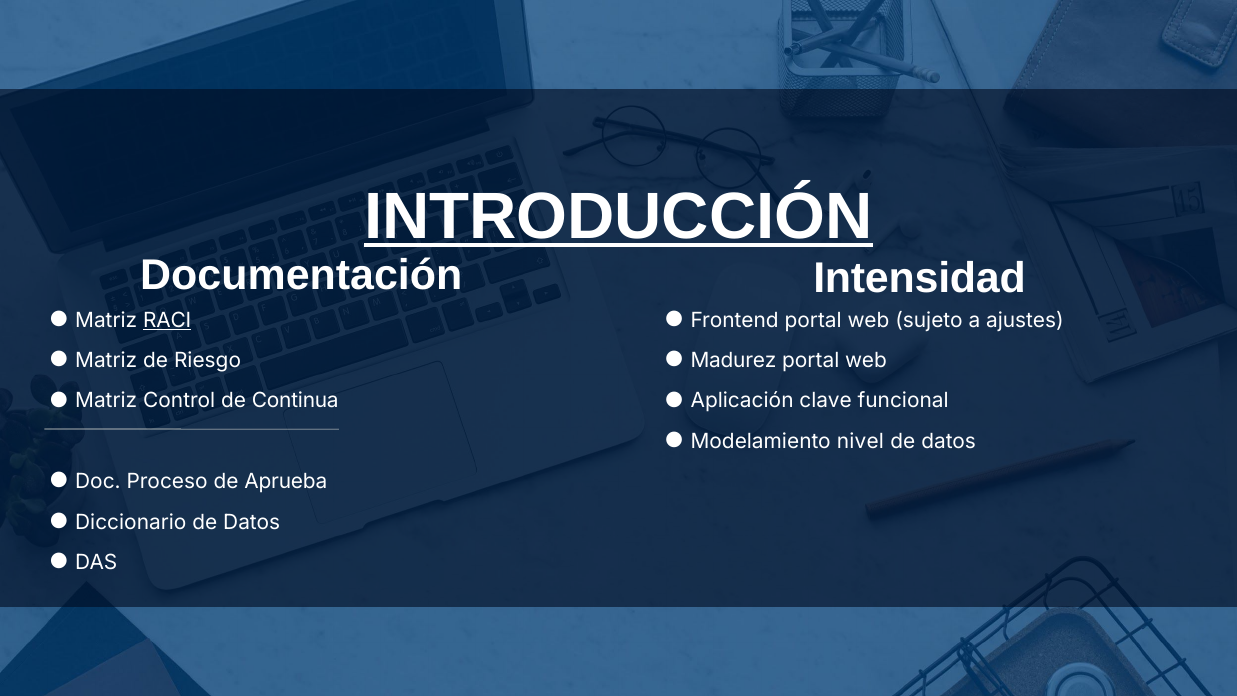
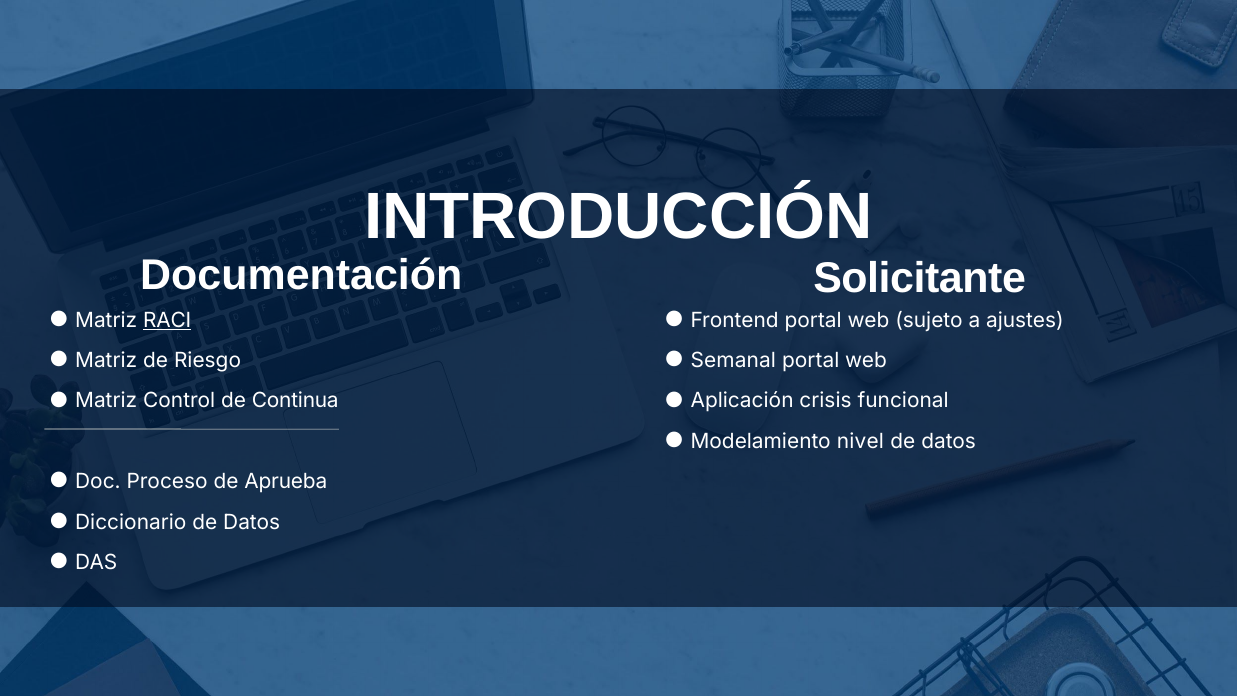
INTRODUCCIÓN underline: present -> none (618, 217)
Intensidad: Intensidad -> Solicitante (920, 278)
Madurez: Madurez -> Semanal (733, 360)
clave: clave -> crisis (826, 401)
